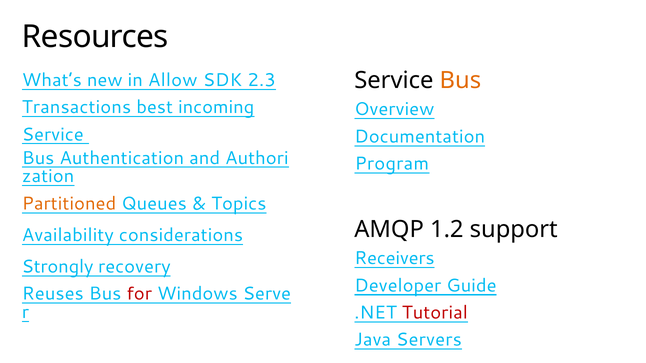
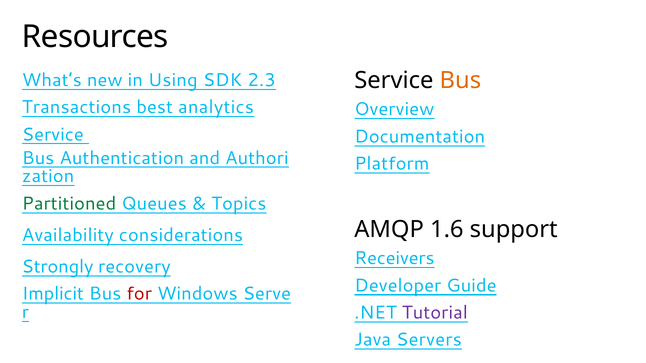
Allow: Allow -> Using (173, 80)
incoming: incoming -> analytics (216, 107)
Program: Program -> Platform (392, 164)
Partitioned colour: orange -> green (69, 204)
1.2: 1.2 -> 1.6 (447, 229)
Reuses: Reuses -> Implicit (53, 294)
Tutorial colour: red -> purple (435, 313)
